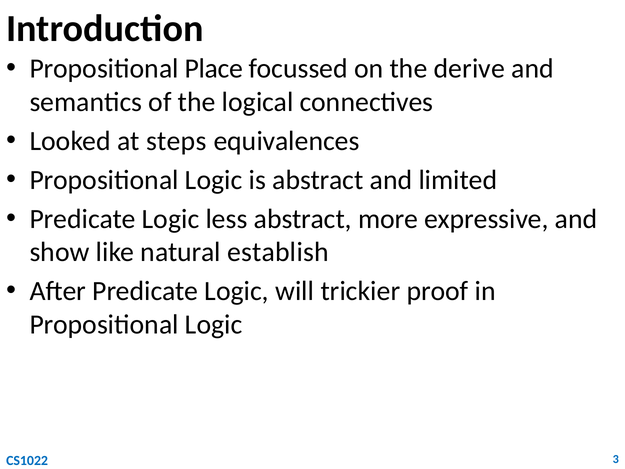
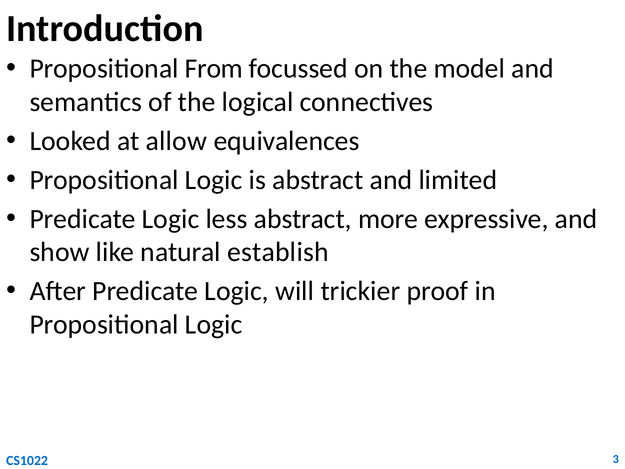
Place: Place -> From (214, 69)
derive: derive -> model (469, 69)
steps: steps -> allow (176, 141)
